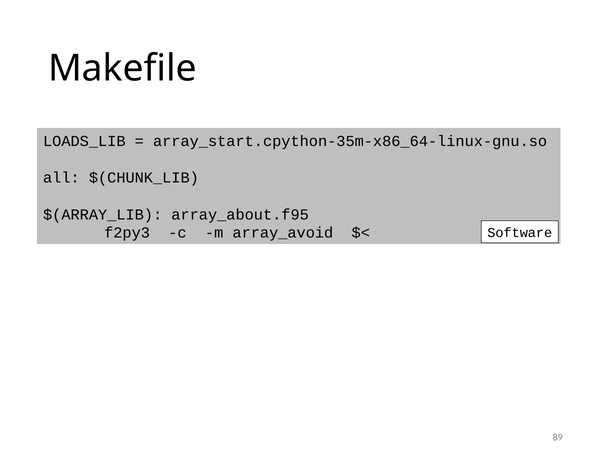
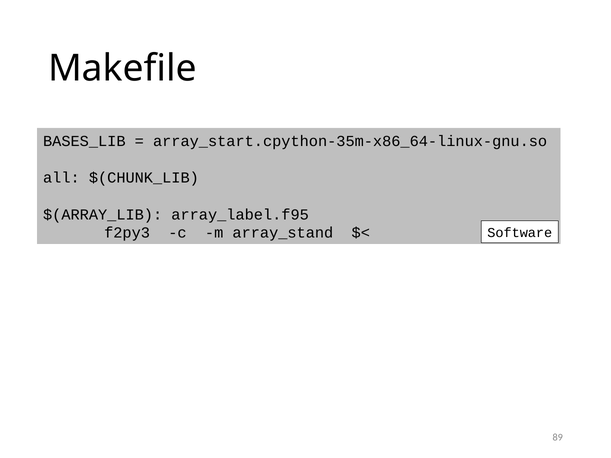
LOADS_LIB: LOADS_LIB -> BASES_LIB (84, 141)
array_about.f95: array_about.f95 -> array_label.f95 (240, 215)
array_avoid: array_avoid -> array_stand (283, 233)
